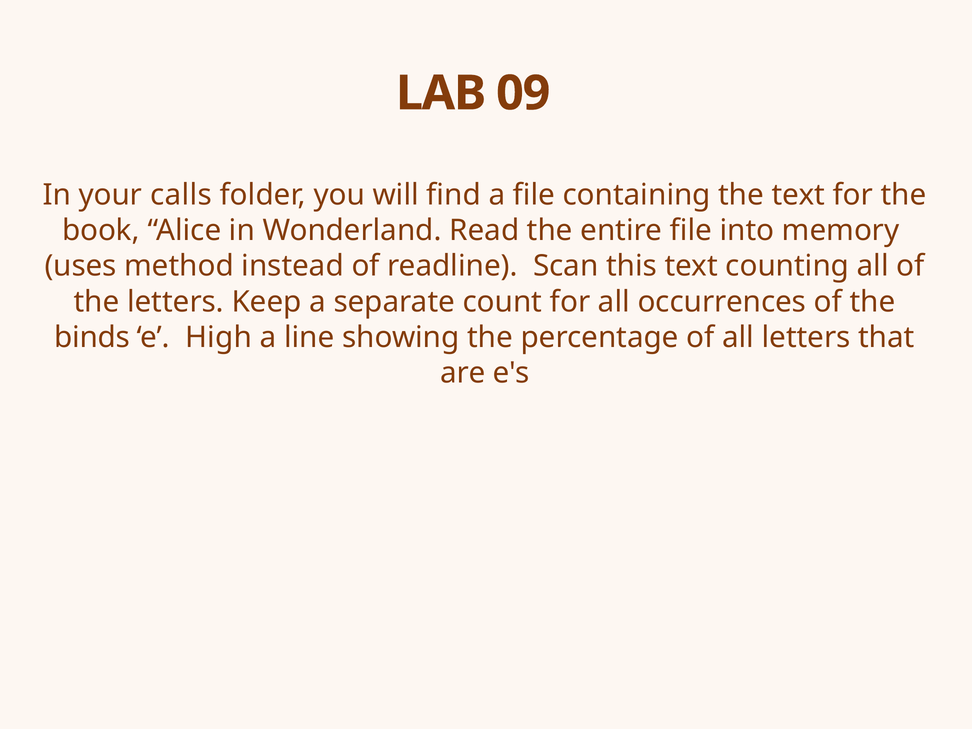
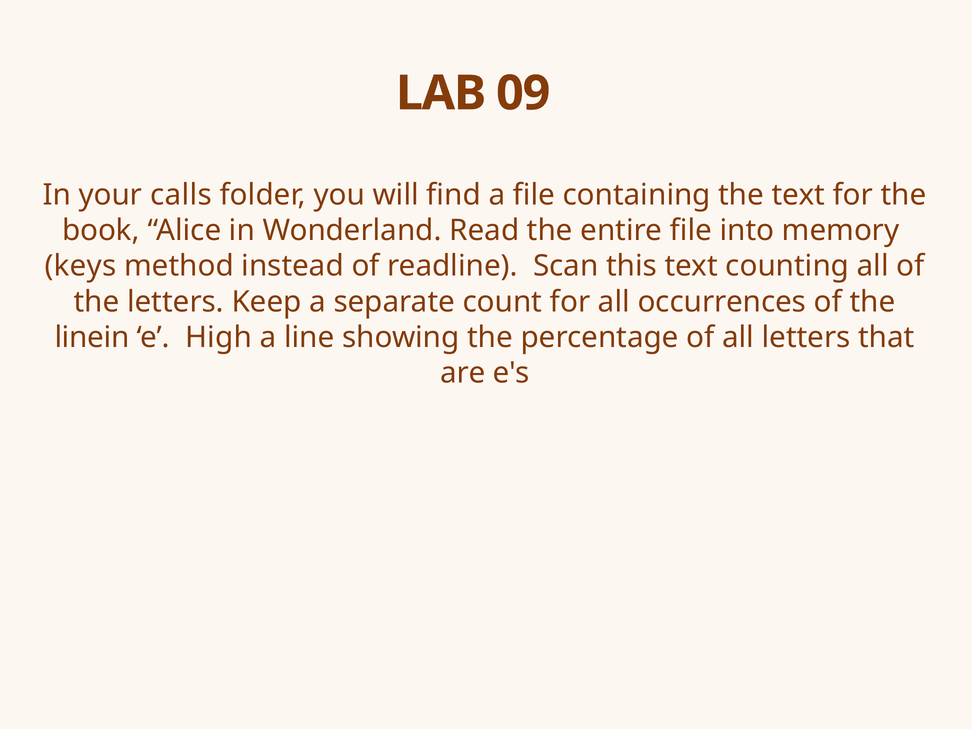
uses: uses -> keys (80, 266)
binds: binds -> linein (92, 337)
